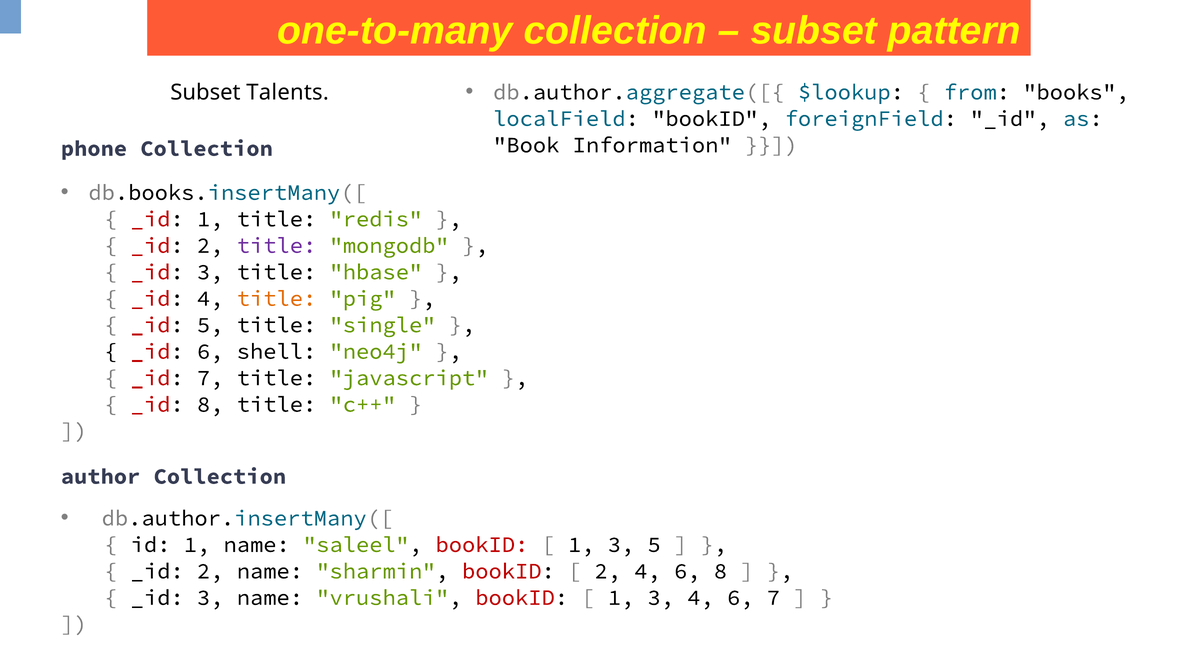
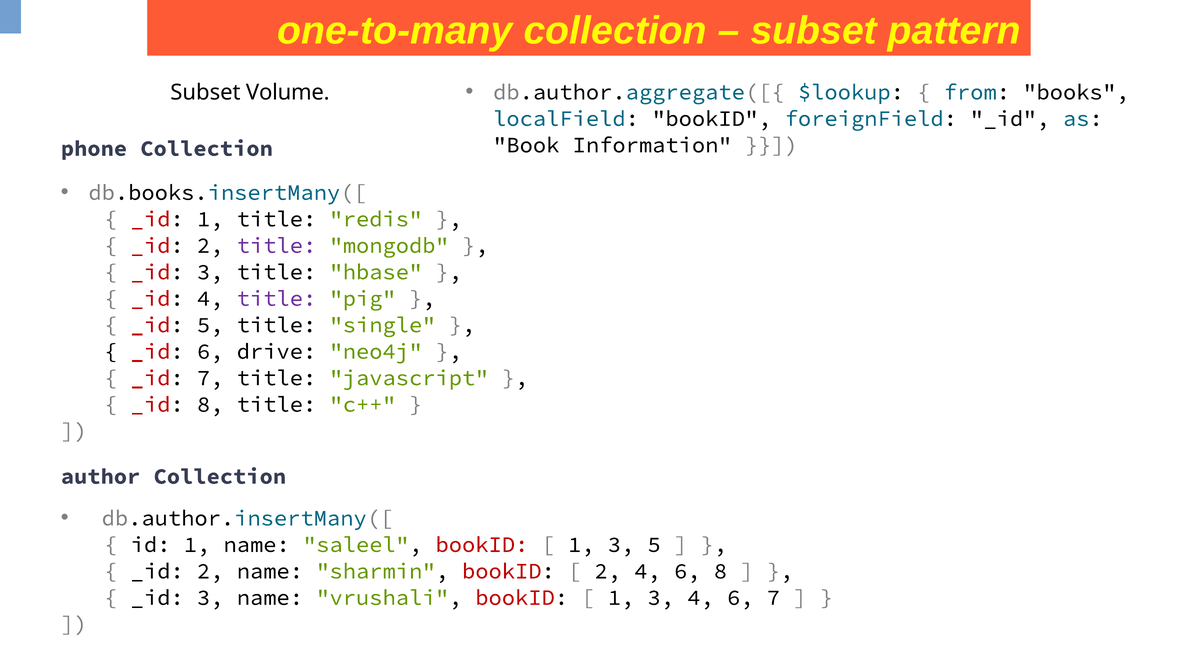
Talents: Talents -> Volume (288, 93)
title colour: orange -> purple (276, 299)
shell: shell -> drive (276, 352)
